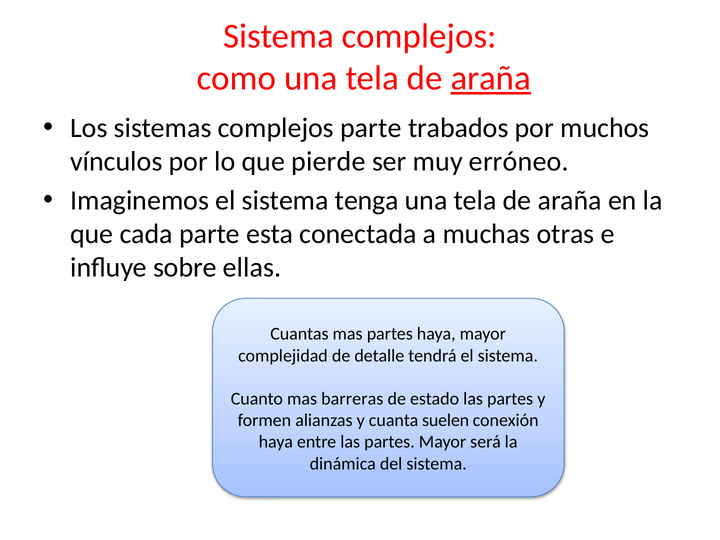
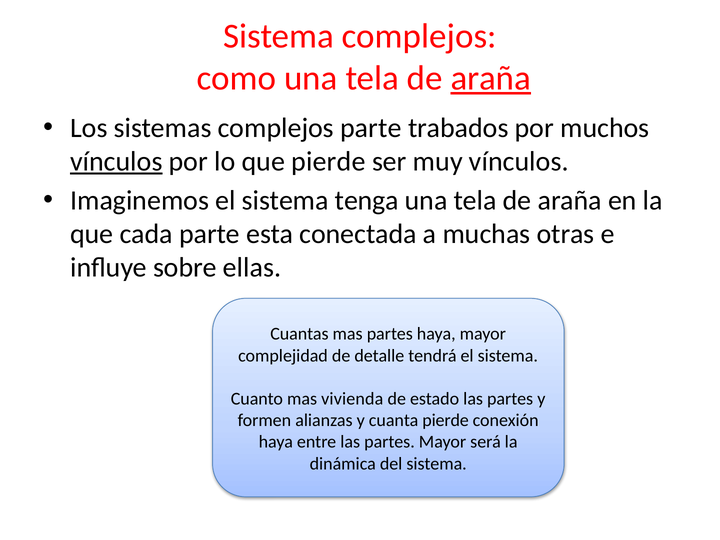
vínculos underline: none -> present (116, 161)
muy erróneo: erróneo -> vínculos (519, 161)
barreras: barreras -> vivienda (352, 399)
cuanta suelen: suelen -> pierde (446, 420)
